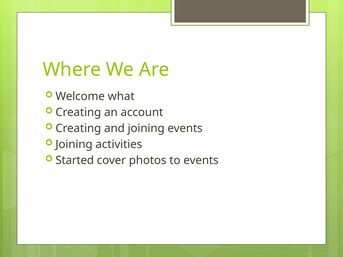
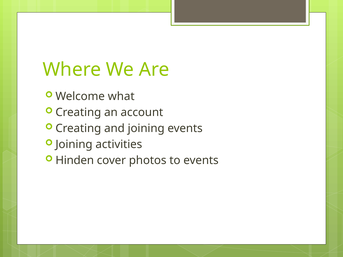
Started: Started -> Hinden (75, 161)
